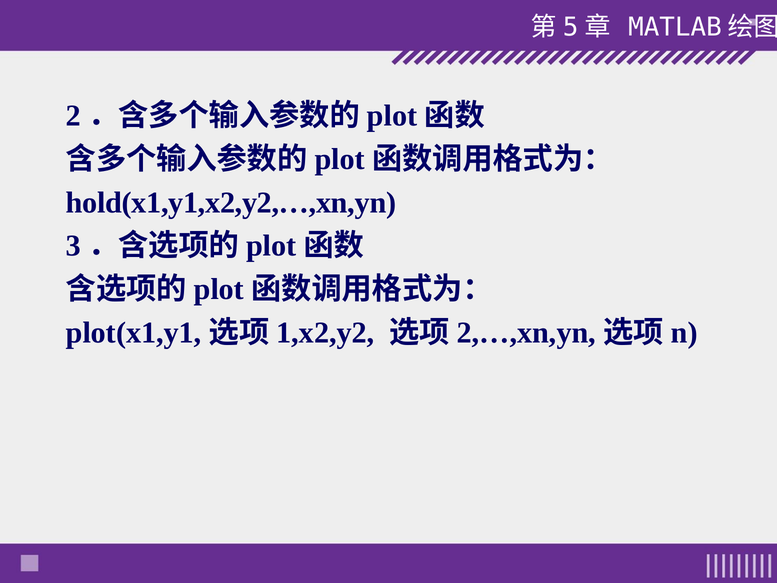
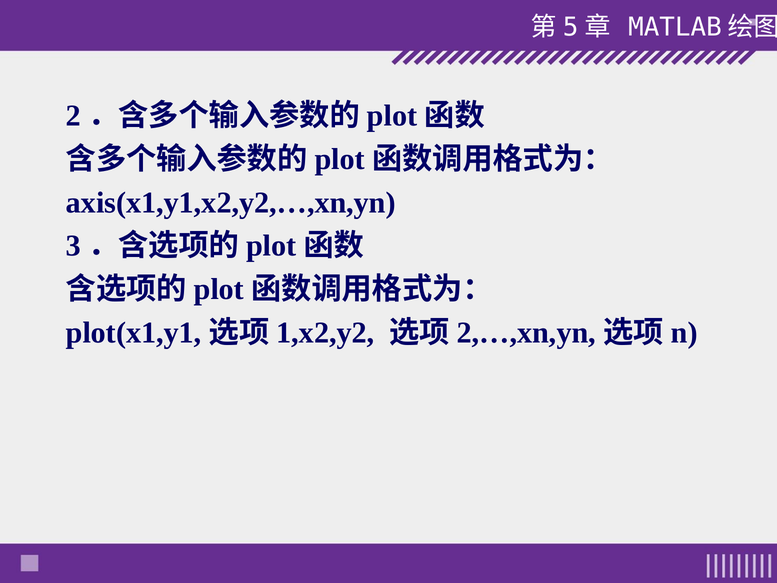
hold(x1,y1,x2,y2,…,xn,yn: hold(x1,y1,x2,y2,…,xn,yn -> axis(x1,y1,x2,y2,…,xn,yn (231, 202)
